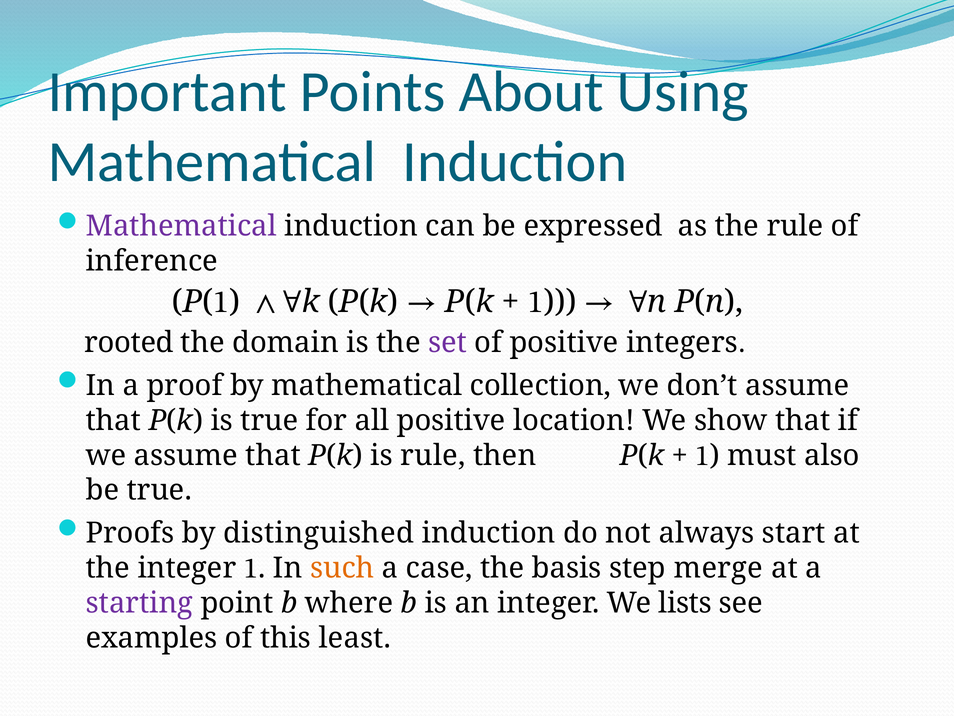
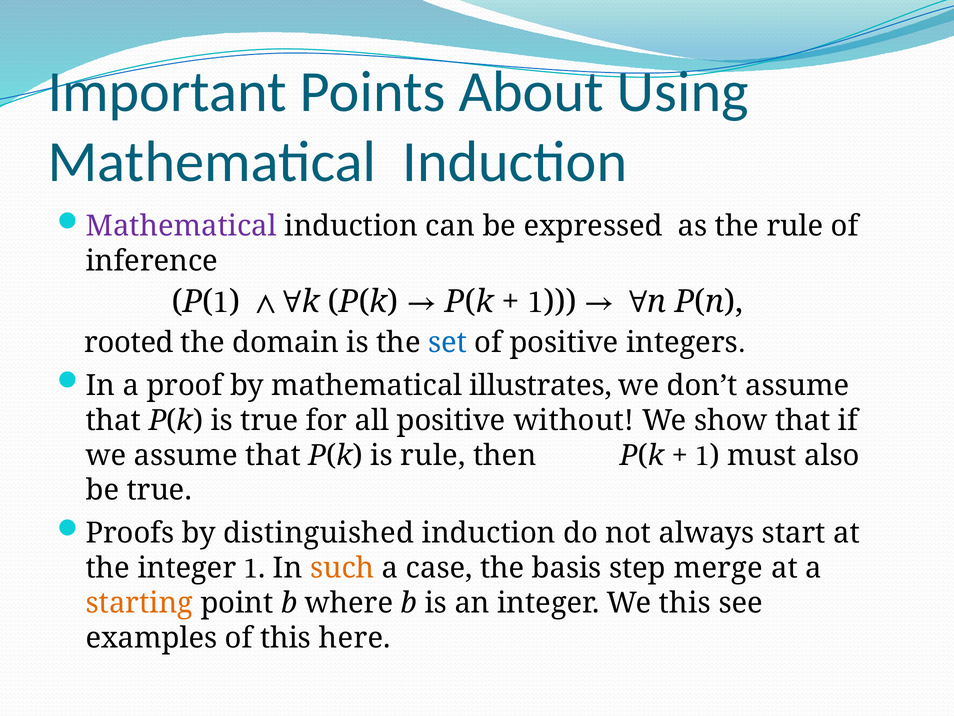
set colour: purple -> blue (447, 342)
collection: collection -> illustrates (541, 385)
location: location -> without (574, 420)
starting colour: purple -> orange (139, 603)
We lists: lists -> this (685, 603)
least: least -> here (355, 638)
